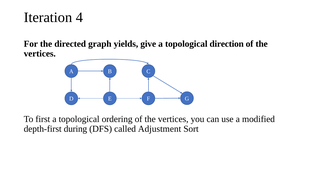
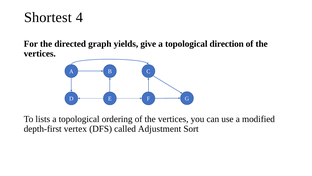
Iteration: Iteration -> Shortest (48, 17)
first: first -> lists (43, 119)
during: during -> vertex (75, 129)
